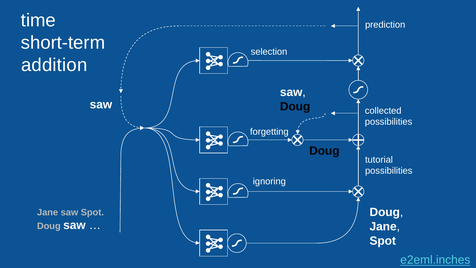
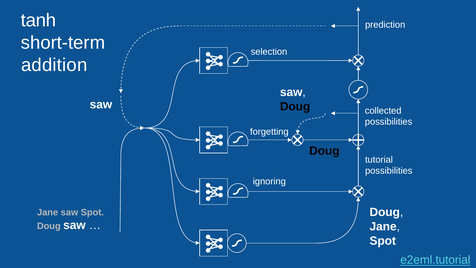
time: time -> tanh (39, 21)
e2eml.inches: e2eml.inches -> e2eml.tutorial (435, 260)
